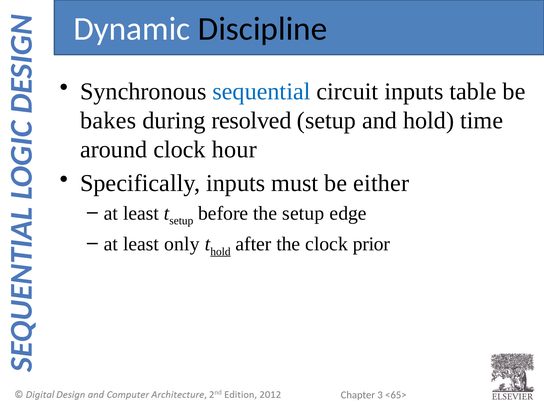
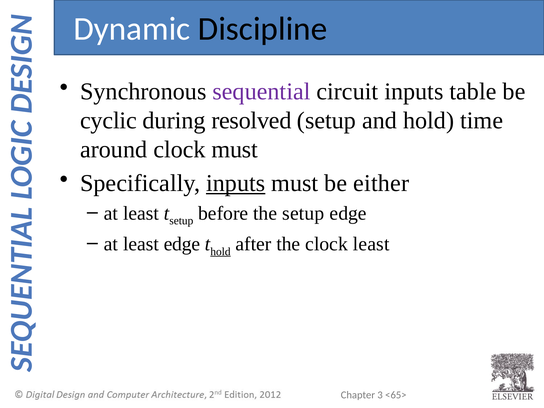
sequential colour: blue -> purple (261, 91)
bakes: bakes -> cyclic (108, 120)
clock hour: hour -> must (235, 149)
inputs underline: none -> present (236, 183)
least only: only -> edge (182, 244)
clock prior: prior -> least (371, 244)
